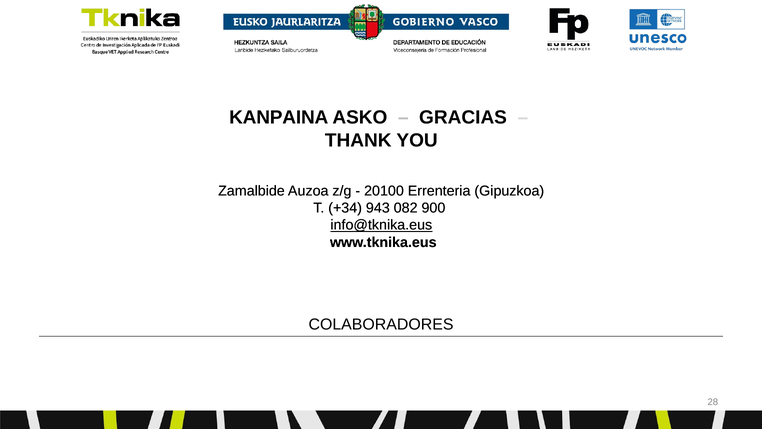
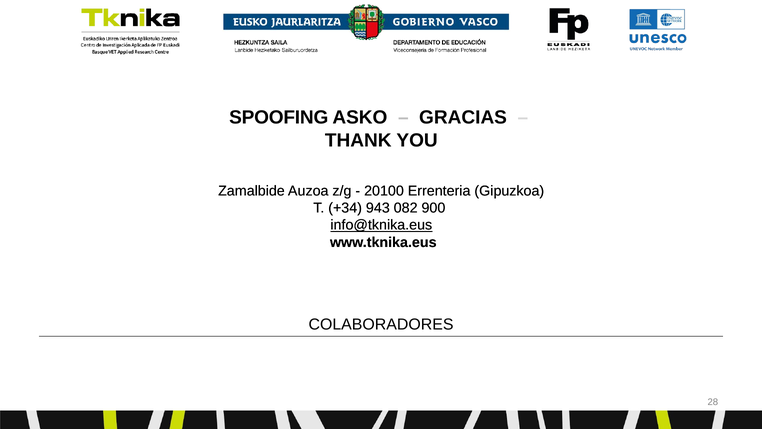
KANPAINA: KANPAINA -> SPOOFING (279, 117)
